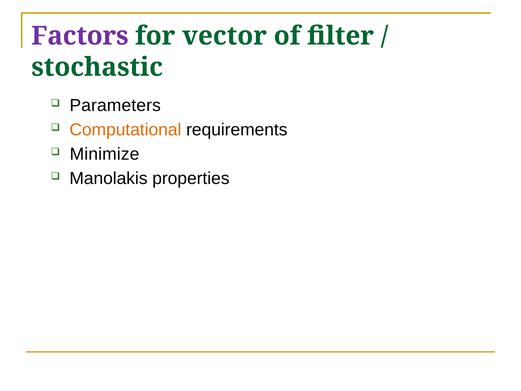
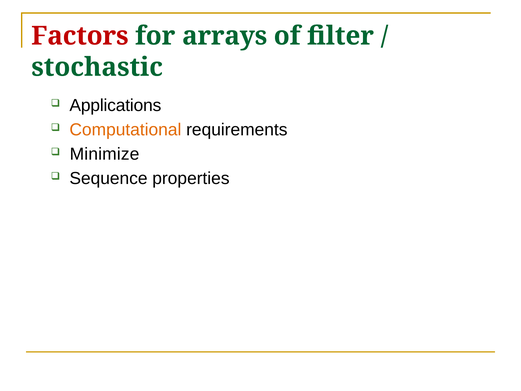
Factors colour: purple -> red (80, 36)
vector: vector -> arrays (225, 36)
Parameters: Parameters -> Applications (115, 105)
Manolakis: Manolakis -> Sequence (108, 178)
